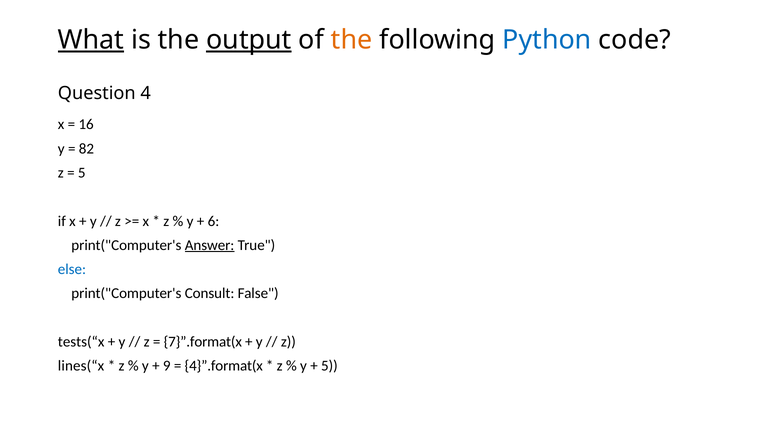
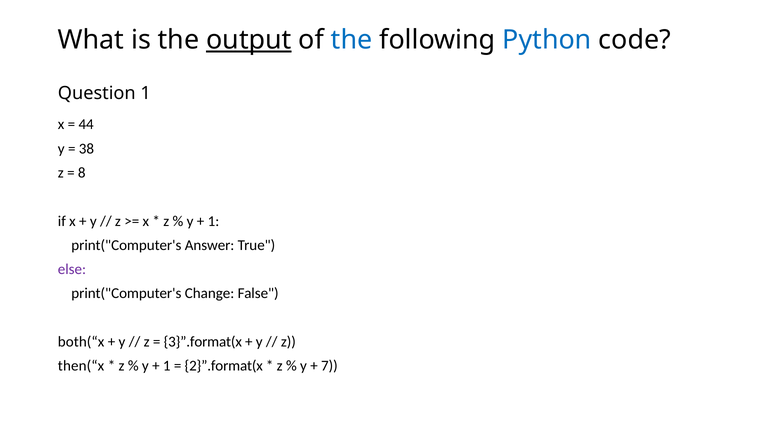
What underline: present -> none (91, 40)
the colour: orange -> blue (352, 40)
Question 4: 4 -> 1 (146, 93)
16: 16 -> 44 (86, 125)
82: 82 -> 38 (86, 149)
5: 5 -> 8 (82, 173)
6: 6 -> 1 (213, 221)
Answer underline: present -> none (210, 245)
else colour: blue -> purple (72, 269)
Consult: Consult -> Change (210, 293)
tests(“x: tests(“x -> both(“x (81, 342)
7}”.format(x: 7}”.format(x -> 3}”.format(x (203, 342)
lines(“x: lines(“x -> then(“x (81, 366)
9: 9 -> 1 (167, 366)
4}”.format(x: 4}”.format(x -> 2}”.format(x (224, 366)
5: 5 -> 7 (329, 366)
